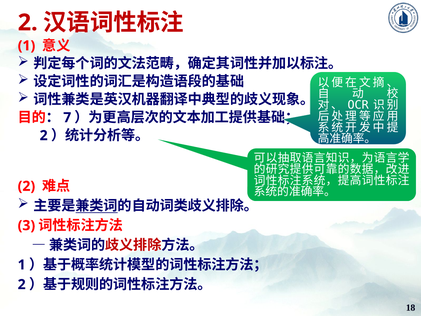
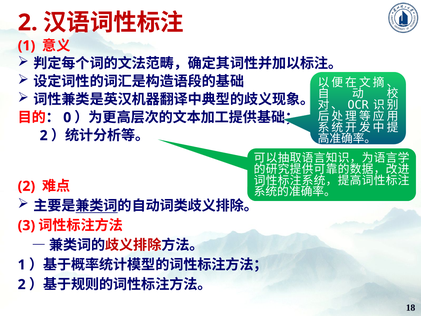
7: 7 -> 0 (67, 117)
